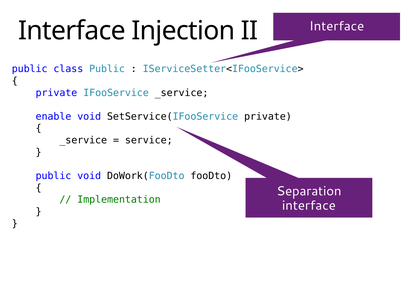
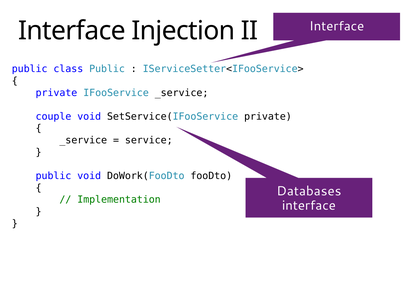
enable: enable -> couple (53, 116)
Separation: Separation -> Databases (309, 191)
